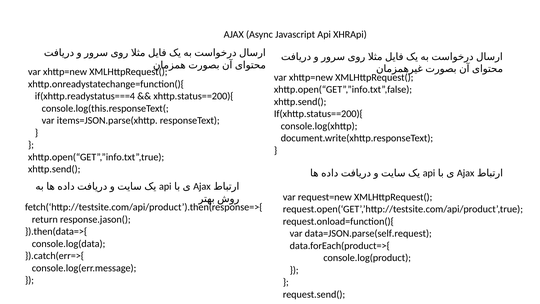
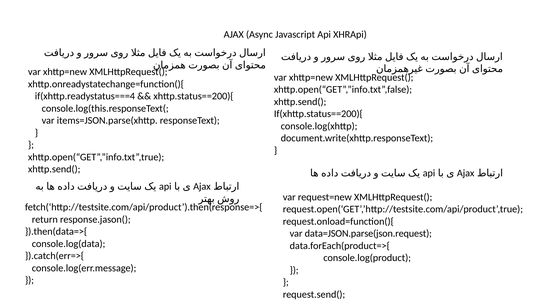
data=JSON.parse(self.request: data=JSON.parse(self.request -> data=JSON.parse(json.request (368, 233)
